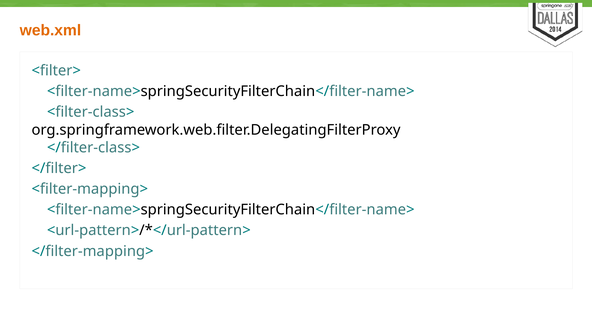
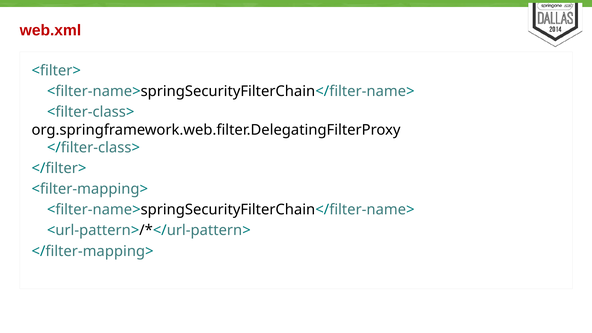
web.xml colour: orange -> red (50, 30)
